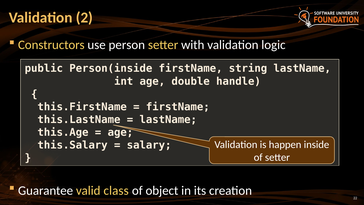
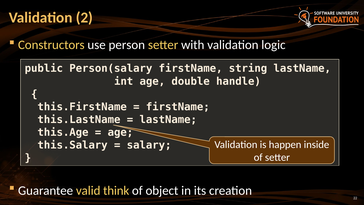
Person(inside: Person(inside -> Person(salary (111, 68)
class: class -> think (116, 190)
